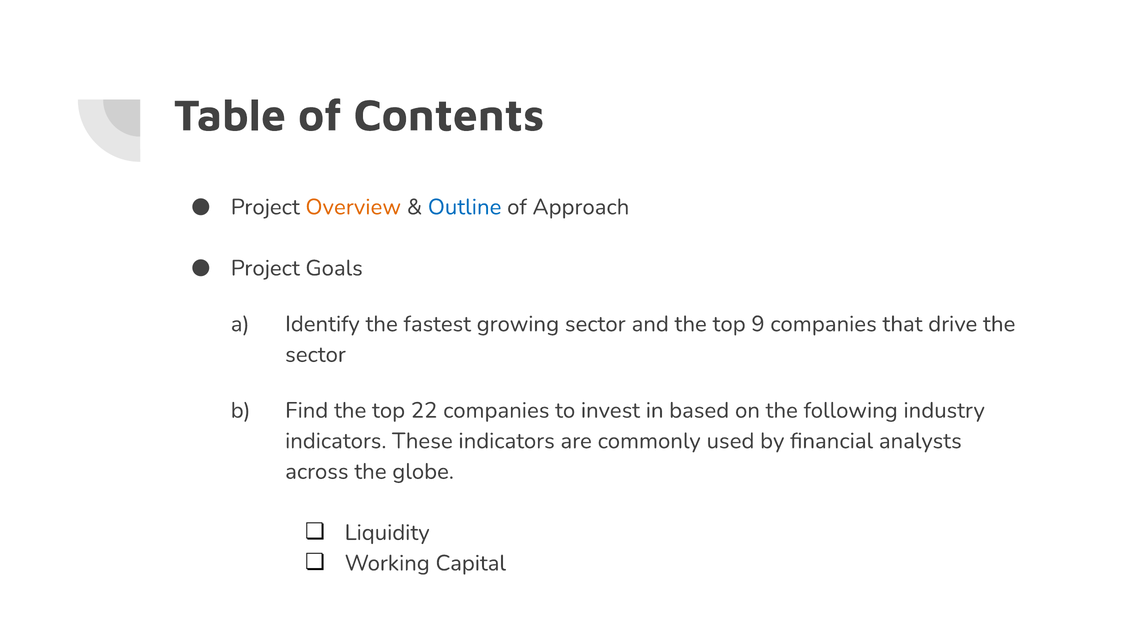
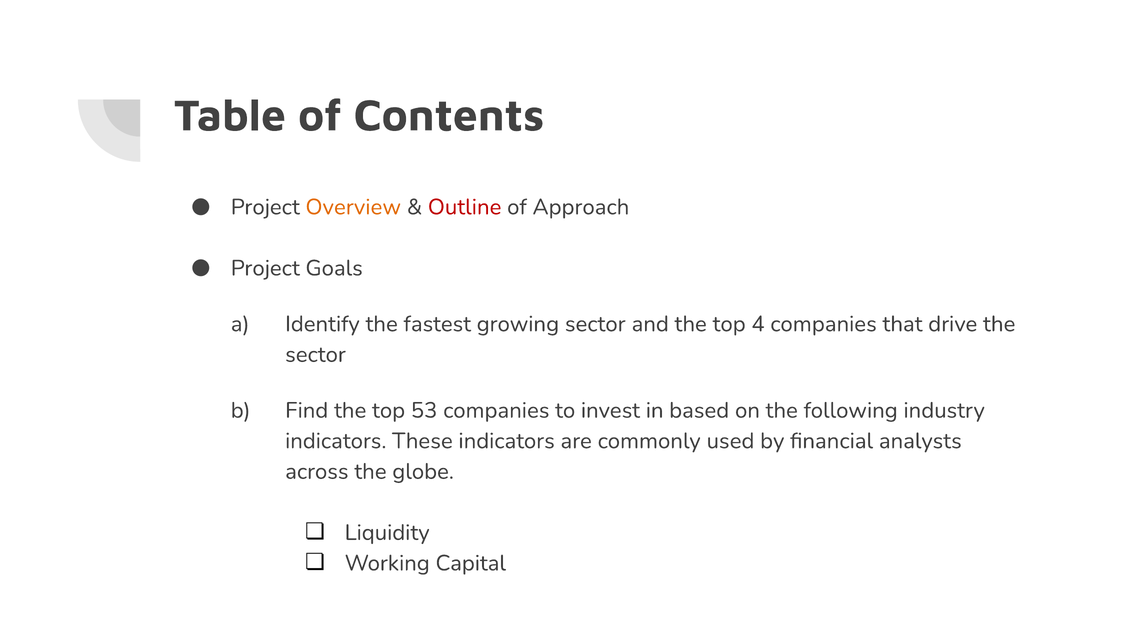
Outline colour: blue -> red (465, 207)
9: 9 -> 4 (758, 324)
22: 22 -> 53 (424, 410)
